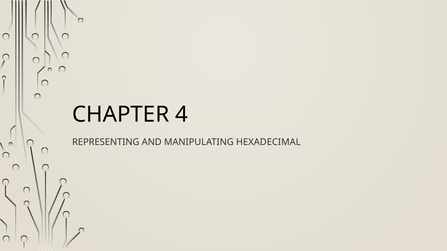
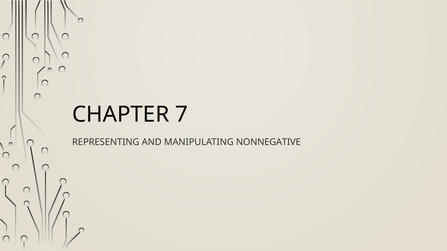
4: 4 -> 7 (181, 115)
HEXADECIMAL: HEXADECIMAL -> NONNEGATIVE (268, 142)
